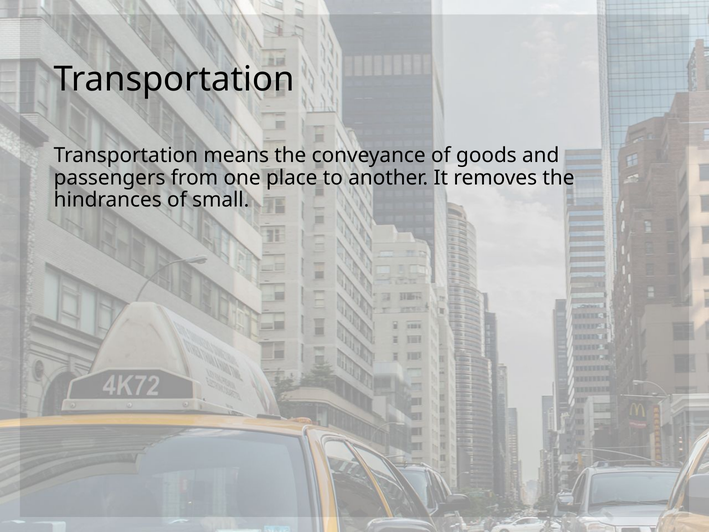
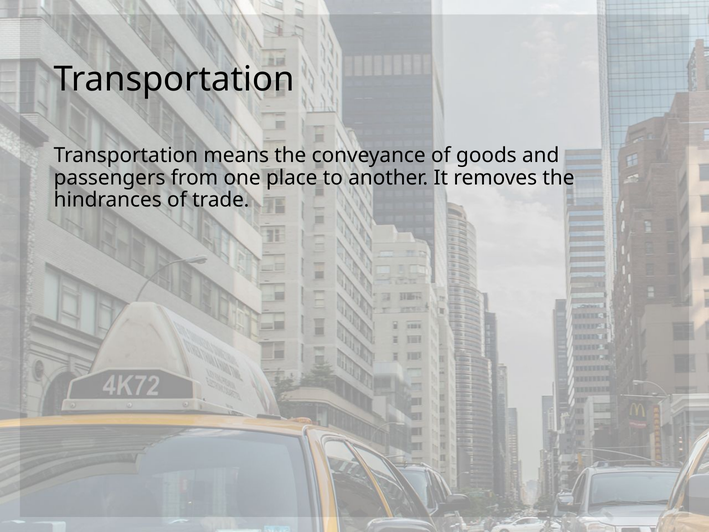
small: small -> trade (221, 200)
